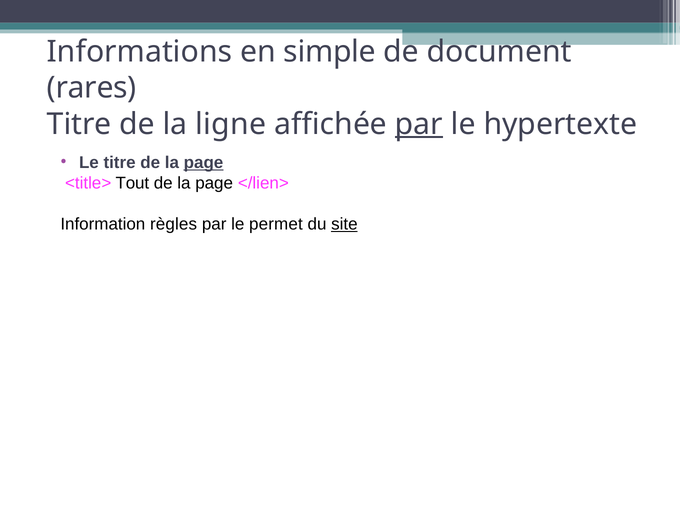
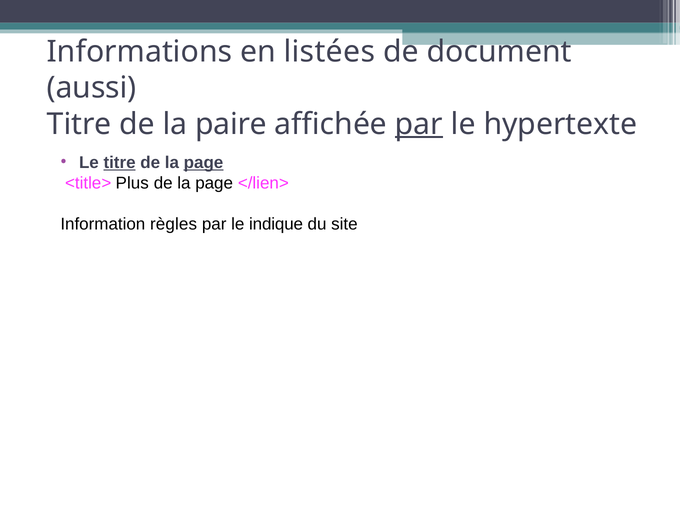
simple: simple -> listées (329, 52)
rares: rares -> aussi (92, 88)
ligne: ligne -> paire (231, 124)
titre underline: none -> present (120, 163)
Tout: Tout -> Plus (132, 183)
permet: permet -> indique (276, 224)
site underline: present -> none (344, 224)
